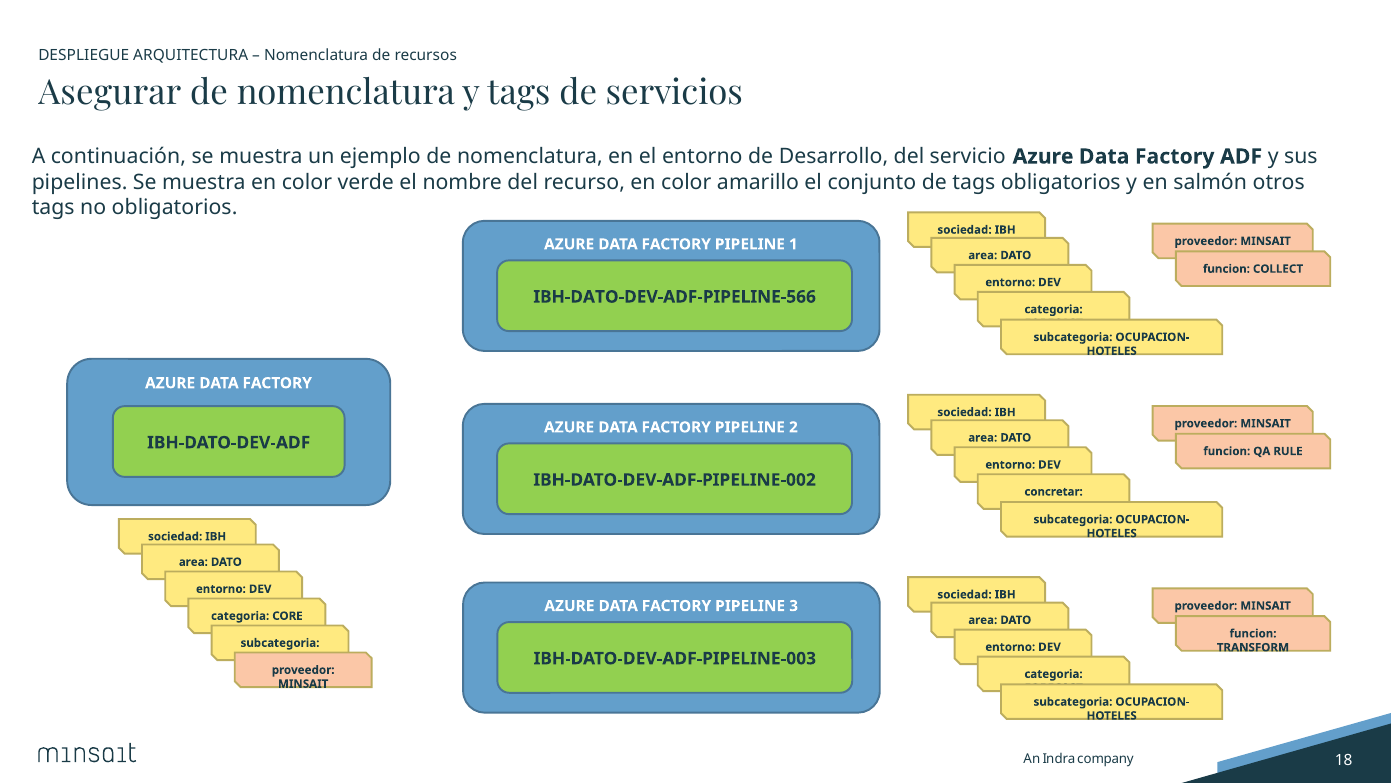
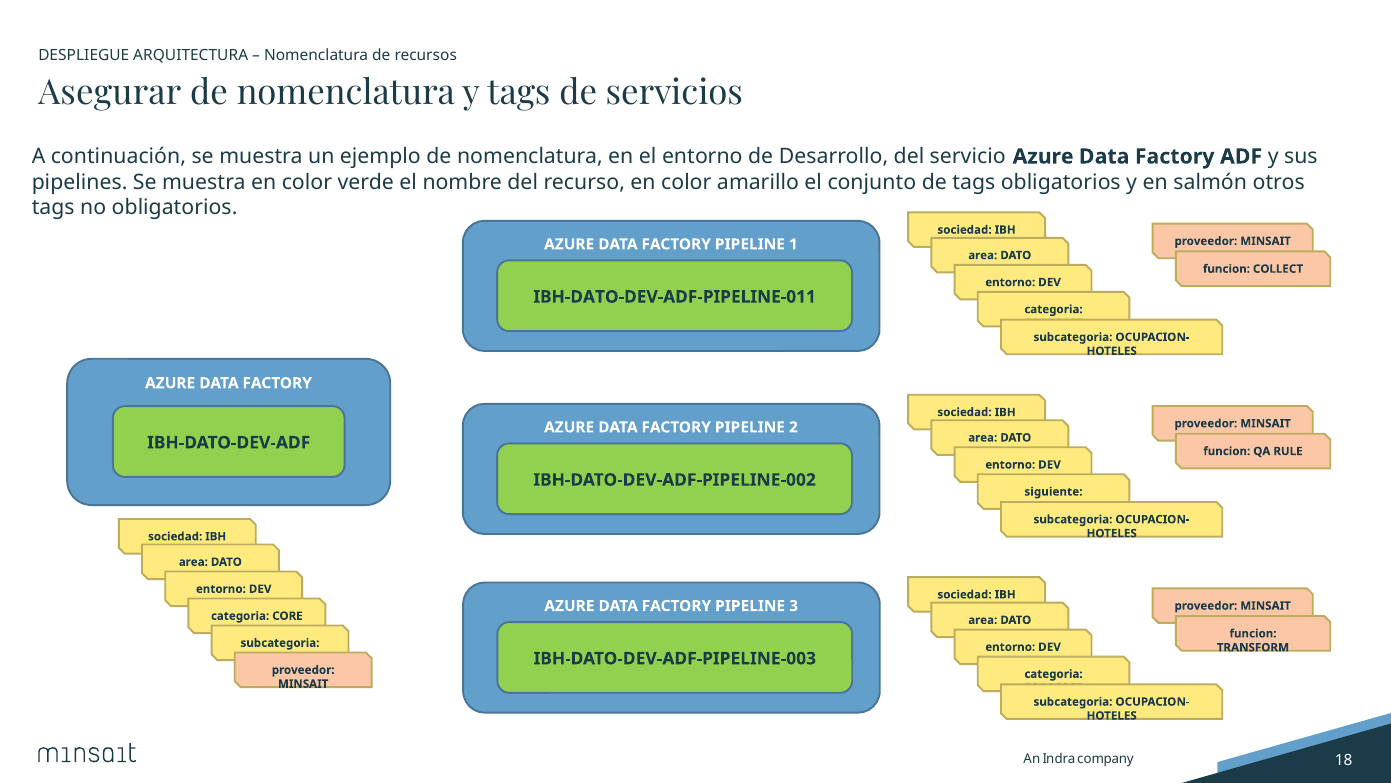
IBH-DATO-DEV-ADF-PIPELINE-566: IBH-DATO-DEV-ADF-PIPELINE-566 -> IBH-DATO-DEV-ADF-PIPELINE-011 (675, 297)
concretar: concretar -> siguiente (1053, 491)
